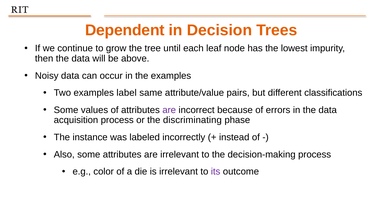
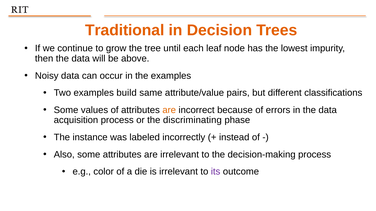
Dependent: Dependent -> Traditional (125, 30)
label: label -> build (127, 93)
are colour: purple -> orange (169, 110)
